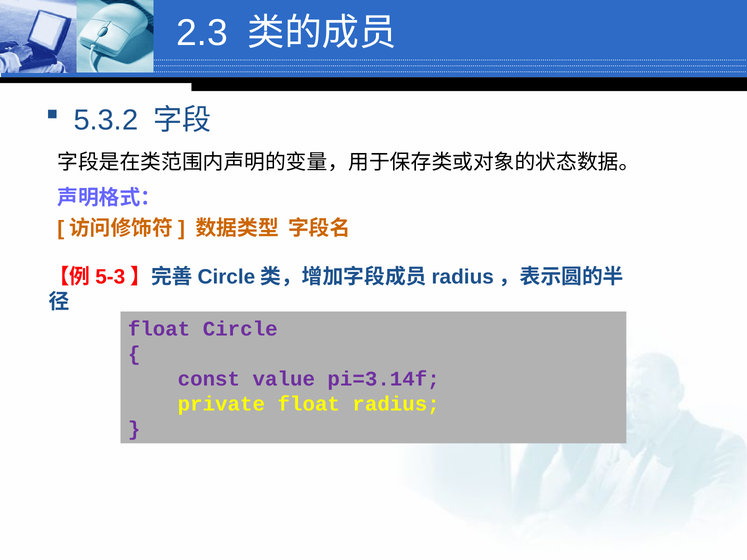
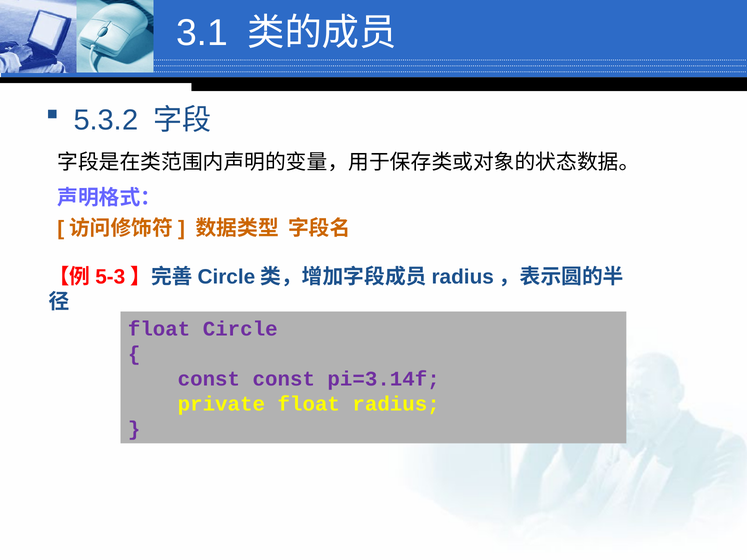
2.3: 2.3 -> 3.1 (202, 33)
const value: value -> const (284, 379)
